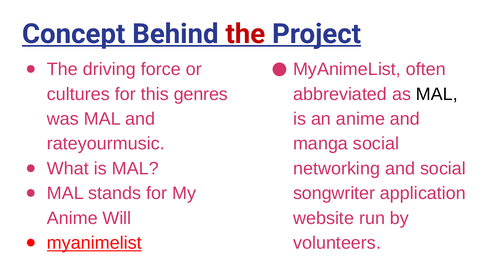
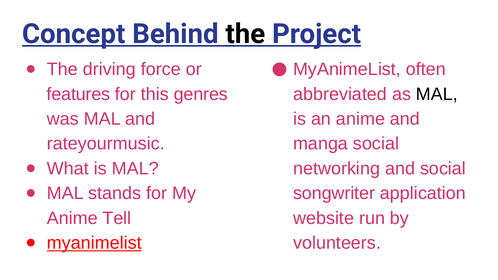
the colour: red -> black (245, 34)
cultures: cultures -> features (78, 94)
Will: Will -> Tell (117, 218)
